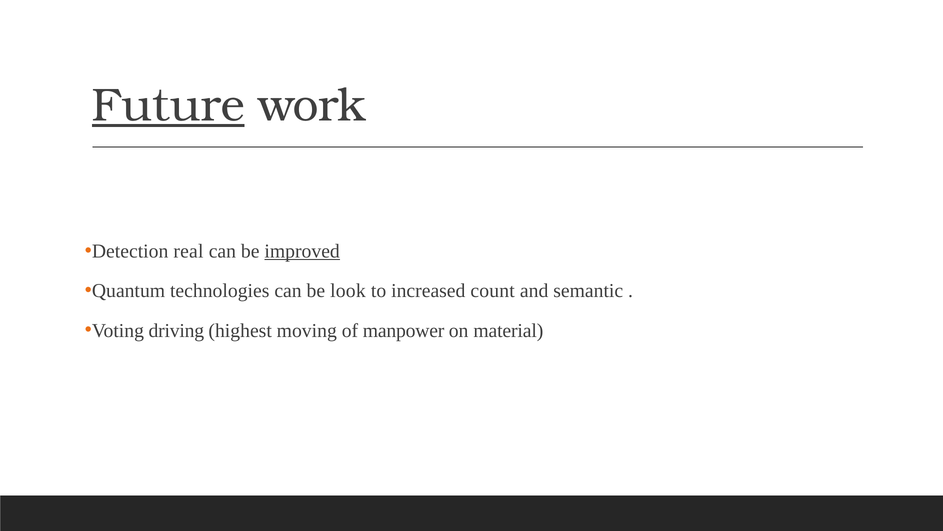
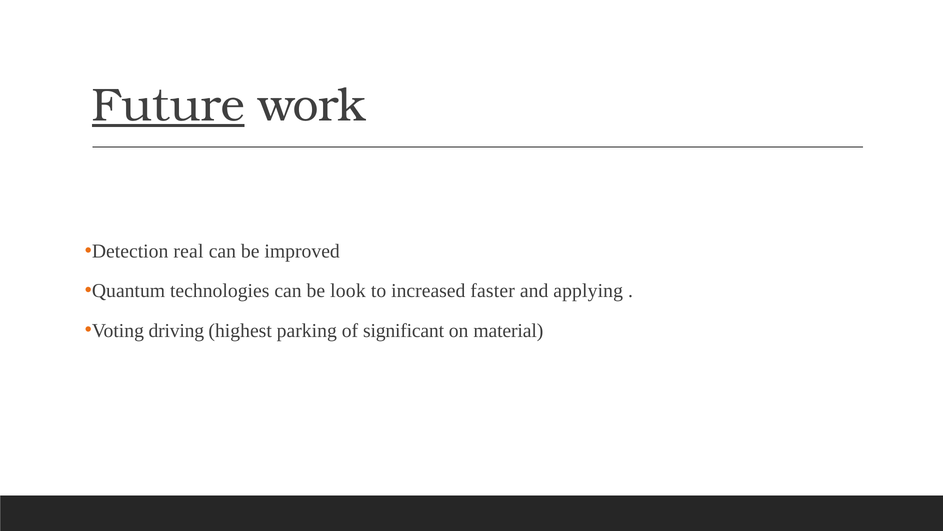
improved underline: present -> none (302, 251)
count: count -> faster (493, 291)
semantic: semantic -> applying (588, 291)
moving: moving -> parking (307, 330)
manpower: manpower -> significant (404, 330)
